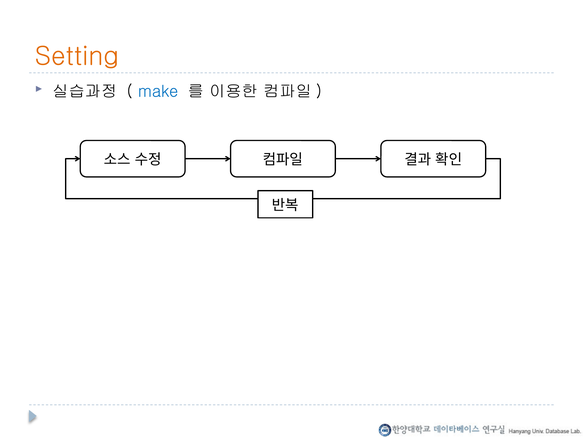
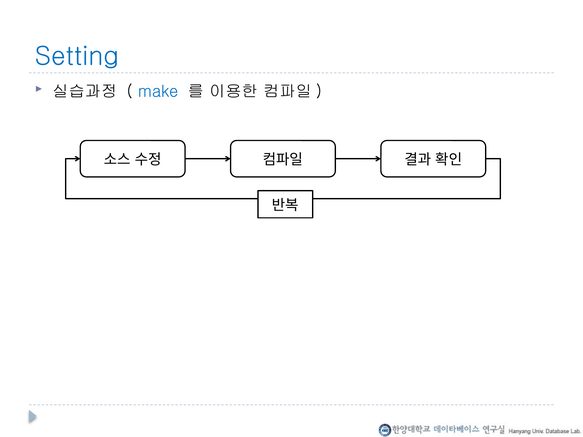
Setting colour: orange -> blue (77, 56)
